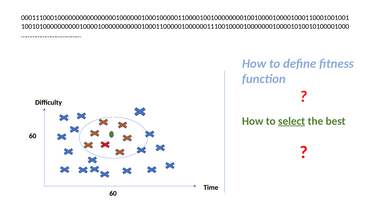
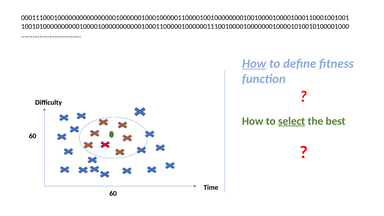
How underline: none -> present (254, 64)
